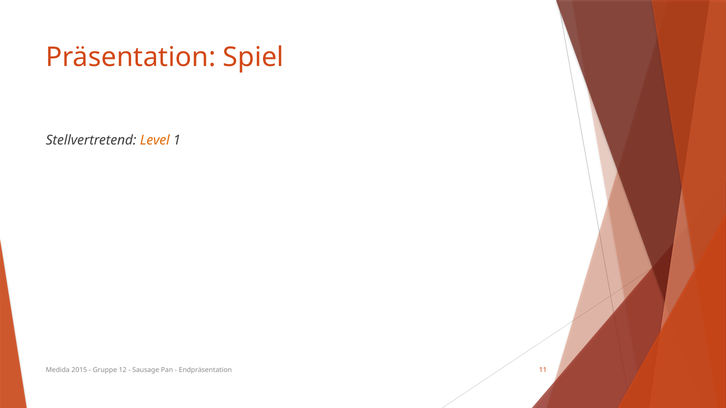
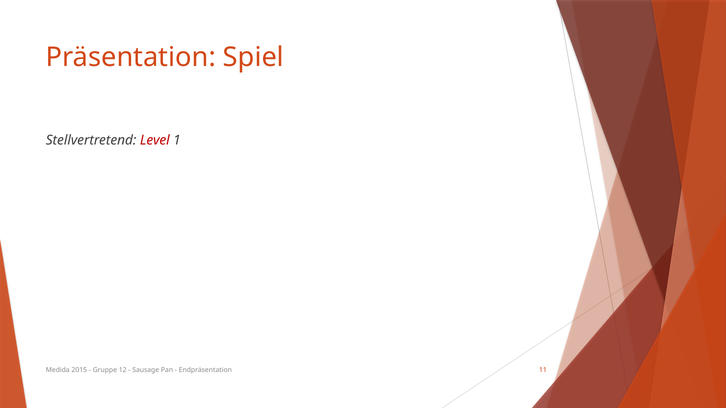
Level colour: orange -> red (155, 141)
